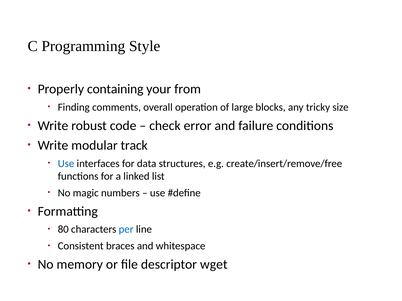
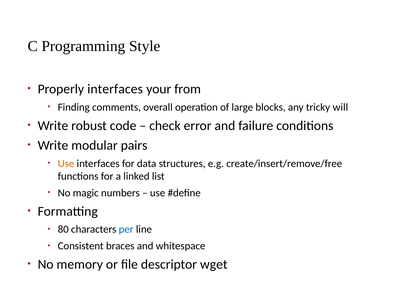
Properly containing: containing -> interfaces (115, 89)
size: size -> will (340, 107)
track: track -> pairs (134, 146)
Use colour: blue -> orange (66, 164)
